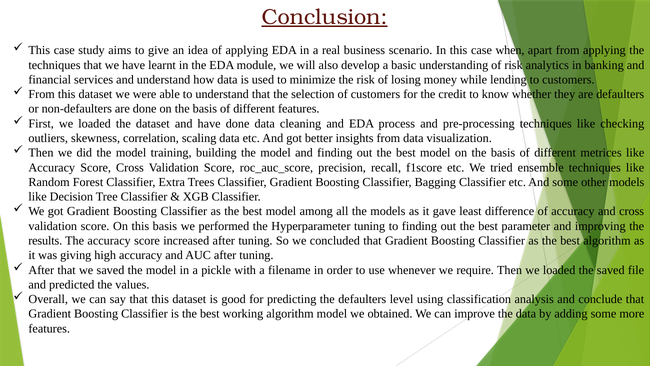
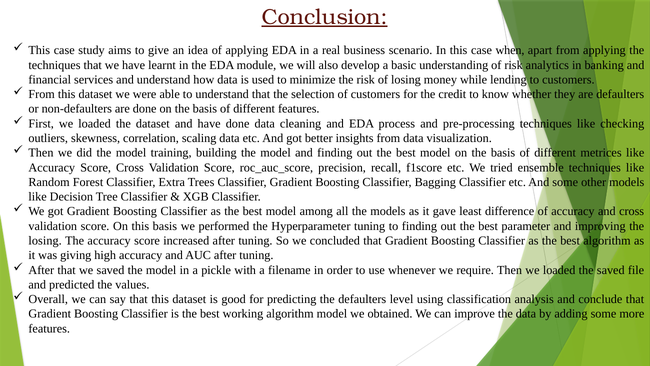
results: results -> losing (45, 240)
